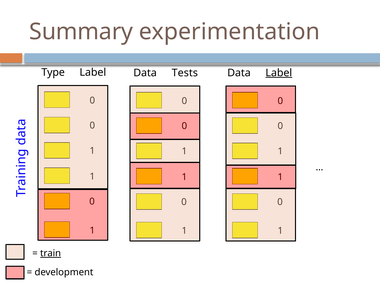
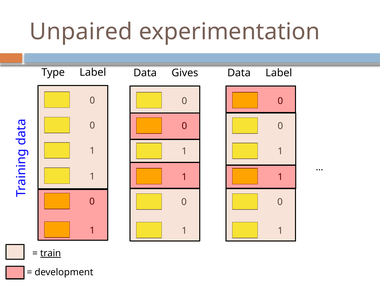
Summary: Summary -> Unpaired (81, 32)
Tests: Tests -> Gives (185, 73)
Label underline: present -> none (279, 73)
